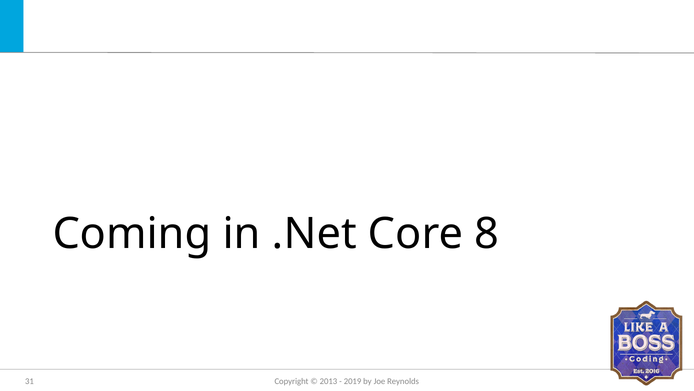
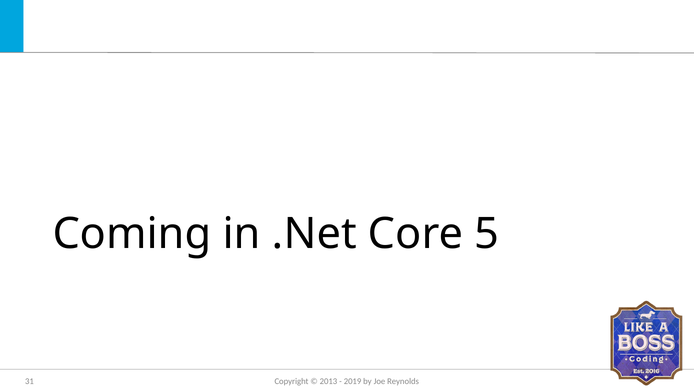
8: 8 -> 5 (487, 233)
